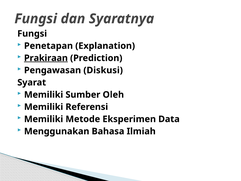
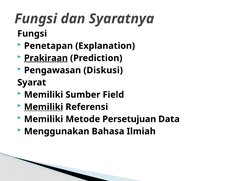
Oleh: Oleh -> Field (113, 95)
Memiliki underline: none -> present (44, 107)
Eksperimen: Eksperimen -> Persetujuan (129, 119)
